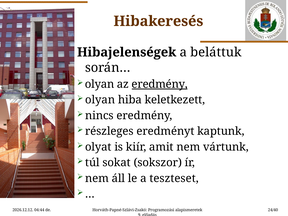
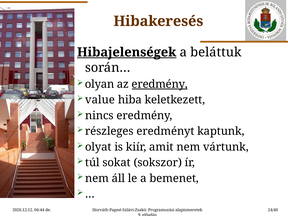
Hibajelenségek underline: none -> present (127, 52)
olyan: olyan -> value (100, 100)
teszteset: teszteset -> bemenet (174, 178)
